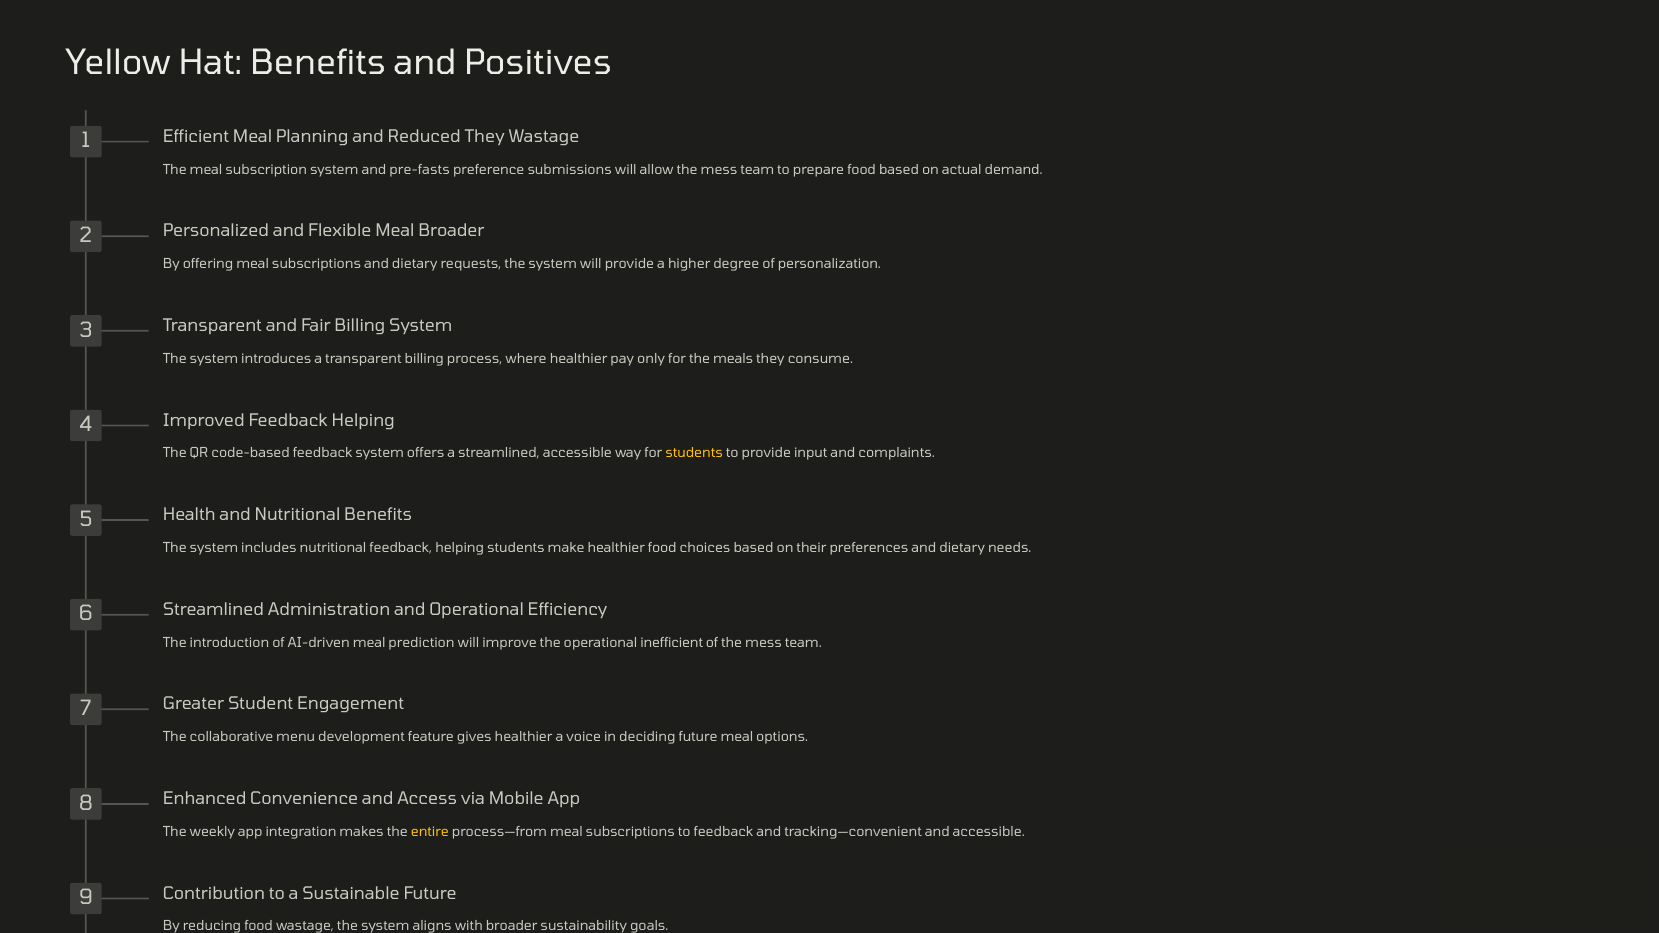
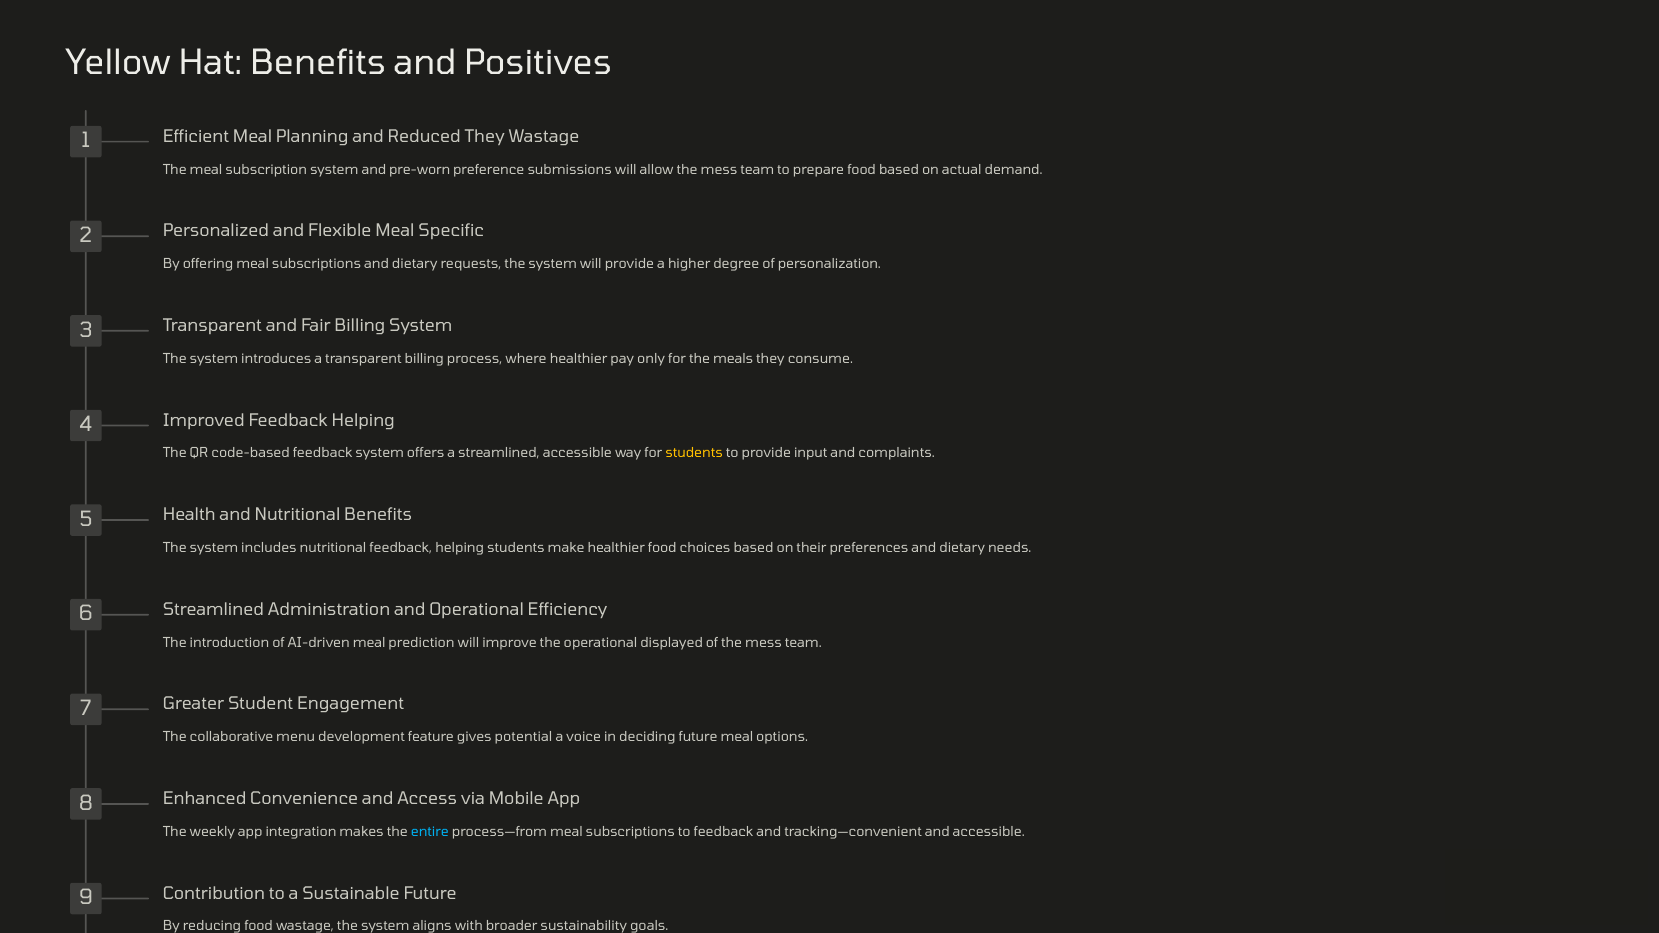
pre-fasts: pre-fasts -> pre-worn (420, 170)
Meal Broader: Broader -> Specific (451, 231)
inefficient: inefficient -> displayed (672, 643)
gives healthier: healthier -> potential (524, 737)
entire colour: yellow -> light blue (430, 832)
